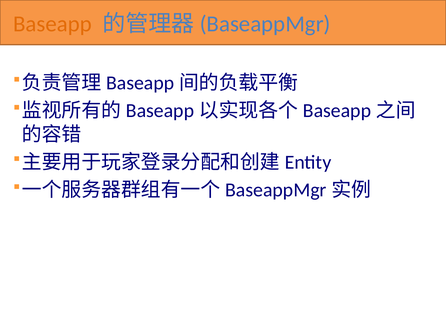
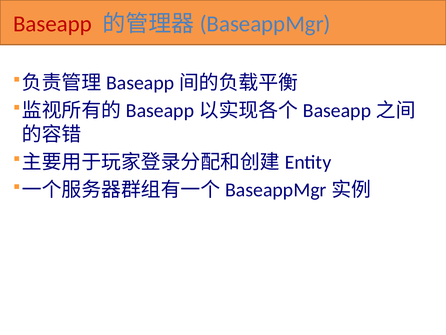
Baseapp colour: orange -> red (53, 24)
